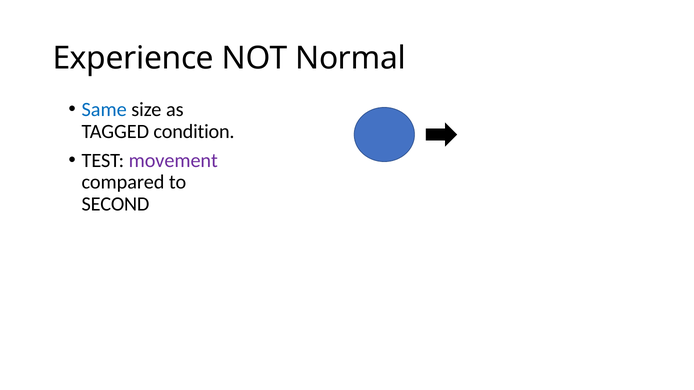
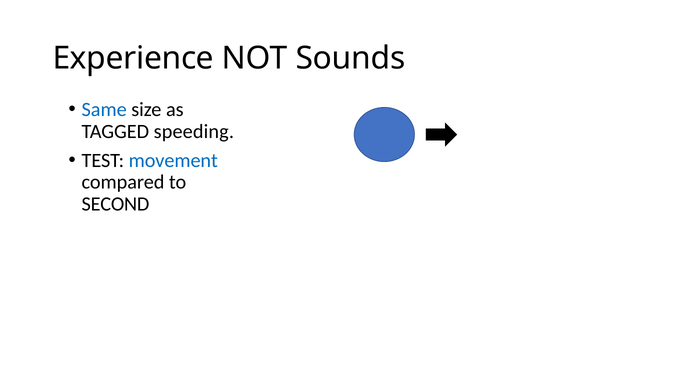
Normal: Normal -> Sounds (350, 58)
condition: condition -> speeding (194, 132)
movement colour: purple -> blue (173, 161)
